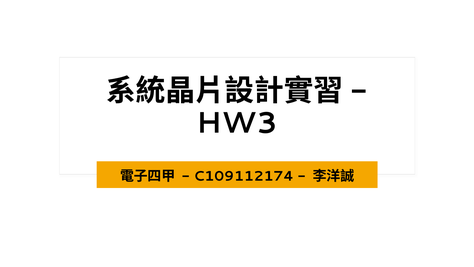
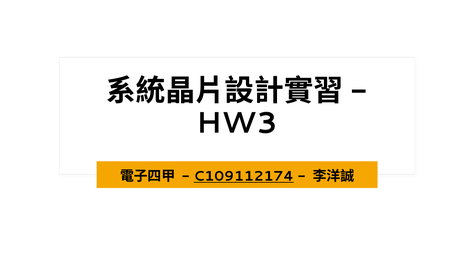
C109112174 underline: none -> present (244, 176)
